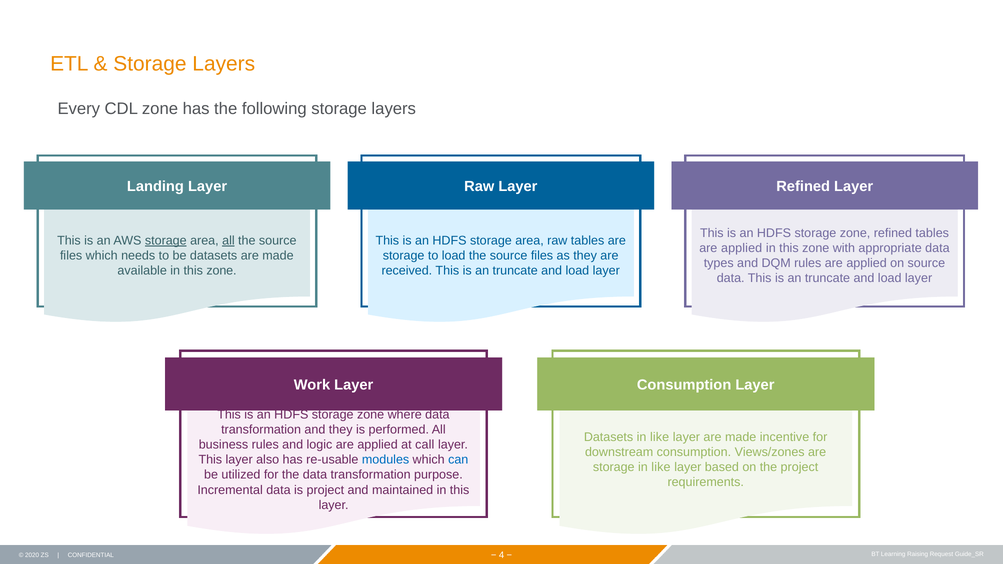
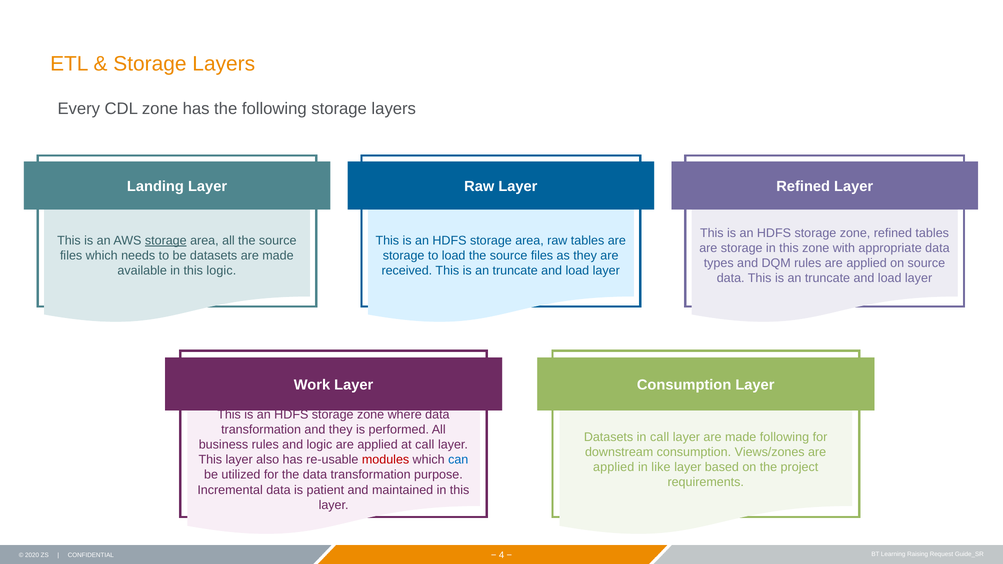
all underline: present -> none (228, 241)
applied: applied -> storage (742, 248)
available in this zone: zone -> logic (221, 271)
Datasets in like: like -> call (660, 437)
made incentive: incentive -> following (784, 437)
modules colour: blue -> red (386, 460)
storage: storage -> applied (614, 467)
is project: project -> patient (325, 490)
